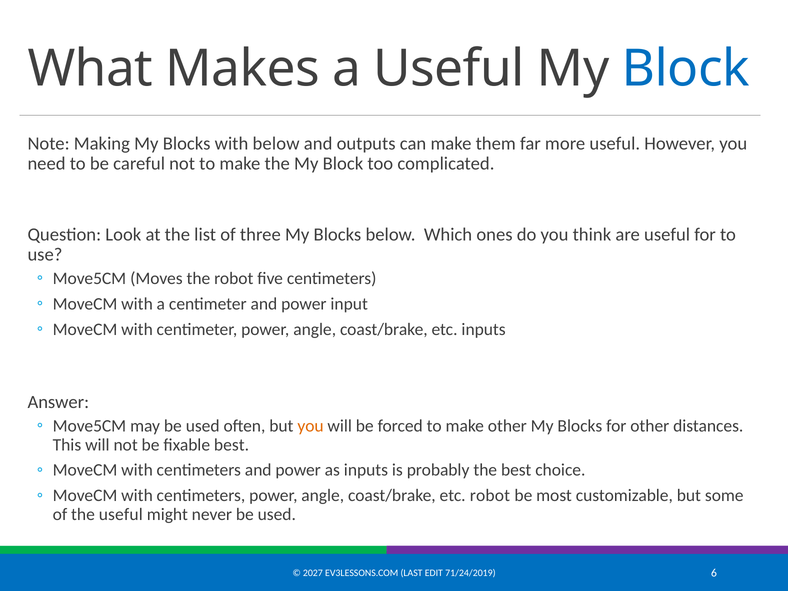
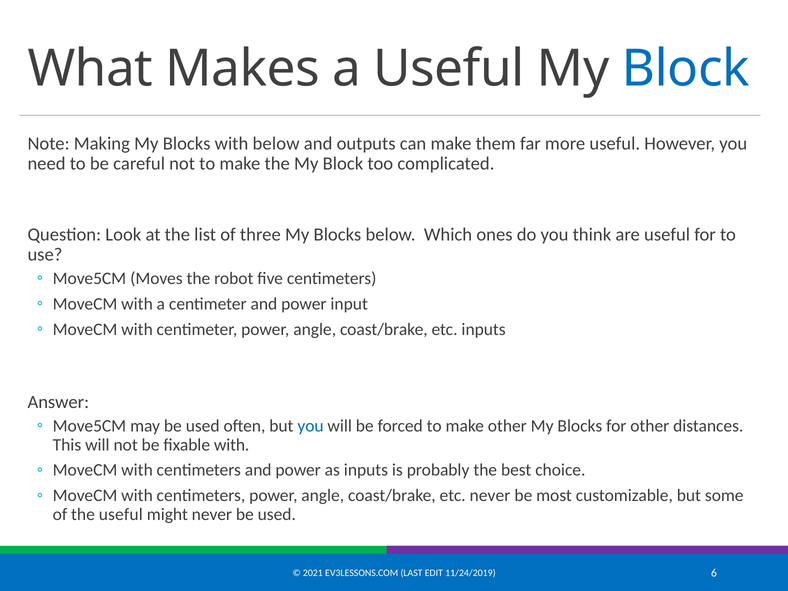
you colour: orange -> blue (311, 426)
fixable best: best -> with (232, 445)
etc robot: robot -> never (490, 496)
2027: 2027 -> 2021 (313, 573)
71/24/2019: 71/24/2019 -> 11/24/2019 (470, 573)
